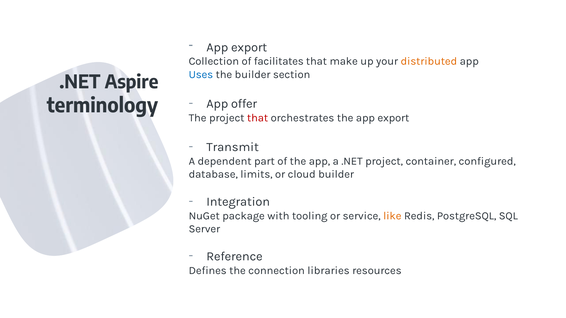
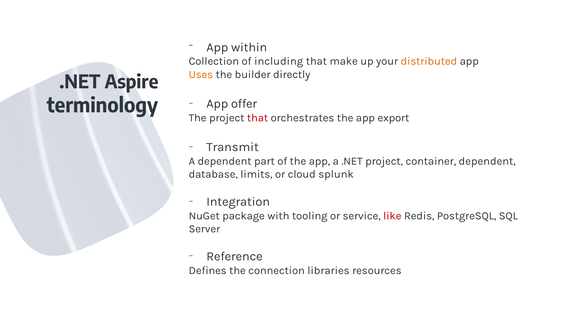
export: export -> within (249, 47)
facilitates: facilitates -> including (279, 61)
Uses colour: blue -> orange (201, 75)
section: section -> directly (292, 75)
container configured: configured -> dependent (487, 161)
cloud builder: builder -> splunk (336, 175)
like colour: orange -> red (392, 216)
